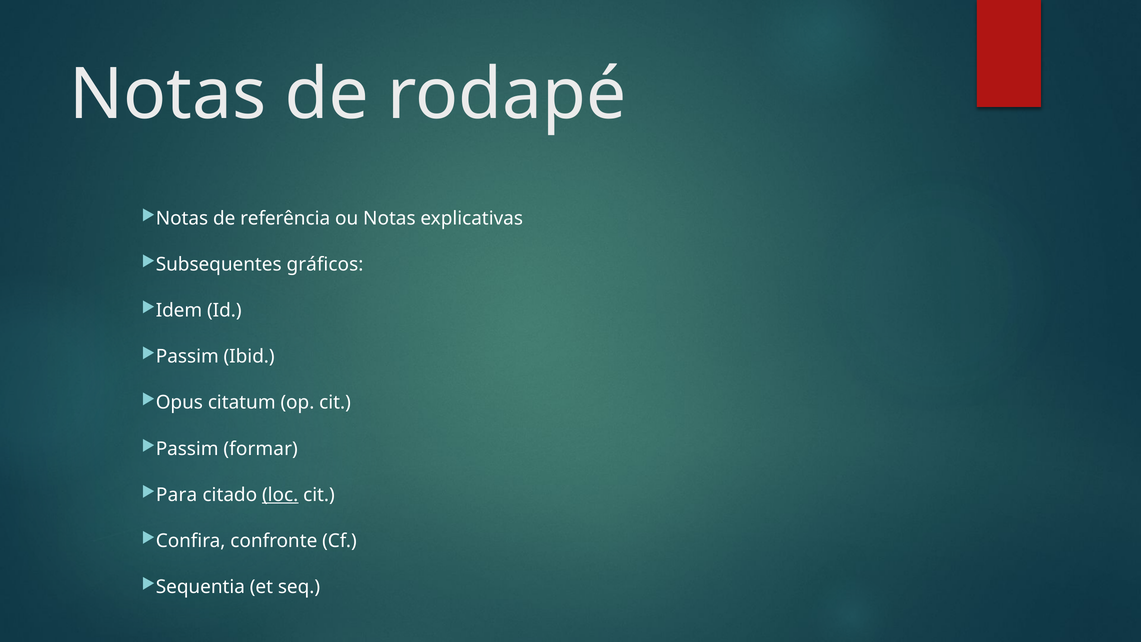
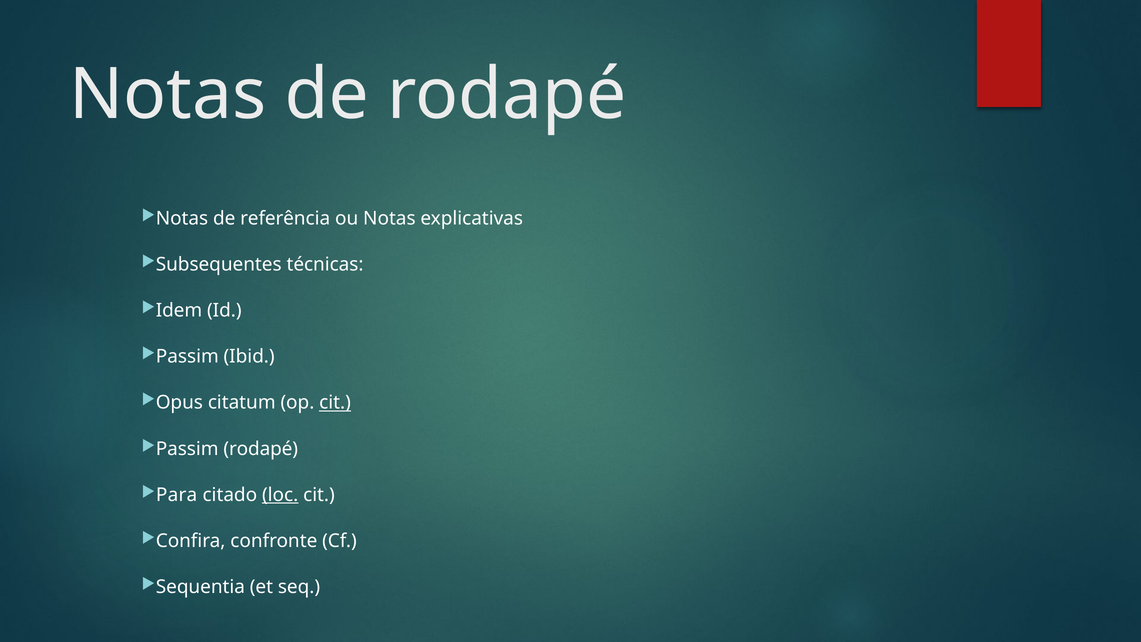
gráficos: gráficos -> técnicas (325, 264)
cit underline: none -> present (335, 403)
Passim formar: formar -> rodapé (261, 449)
